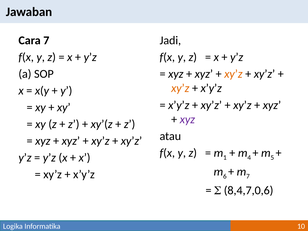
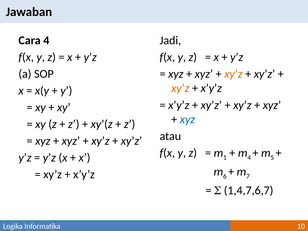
Cara 7: 7 -> 4 (46, 40)
xyz colour: purple -> blue (187, 119)
8,4,7,0,6: 8,4,7,0,6 -> 1,4,7,6,7 (249, 191)
